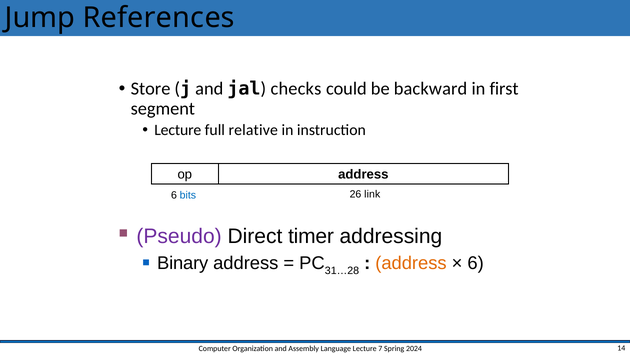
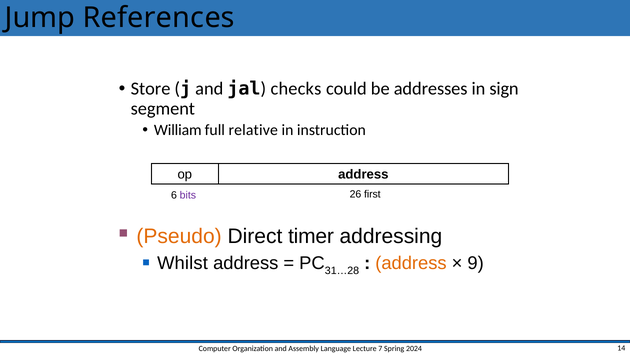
backward: backward -> addresses (431, 89)
first: first -> sign (504, 89)
Lecture: Lecture -> William (178, 130)
bits colour: blue -> purple (188, 195)
link: link -> first (372, 194)
Pseudo colour: purple -> orange (179, 237)
Binary: Binary -> Whilst (183, 264)
6: 6 -> 9 (476, 264)
